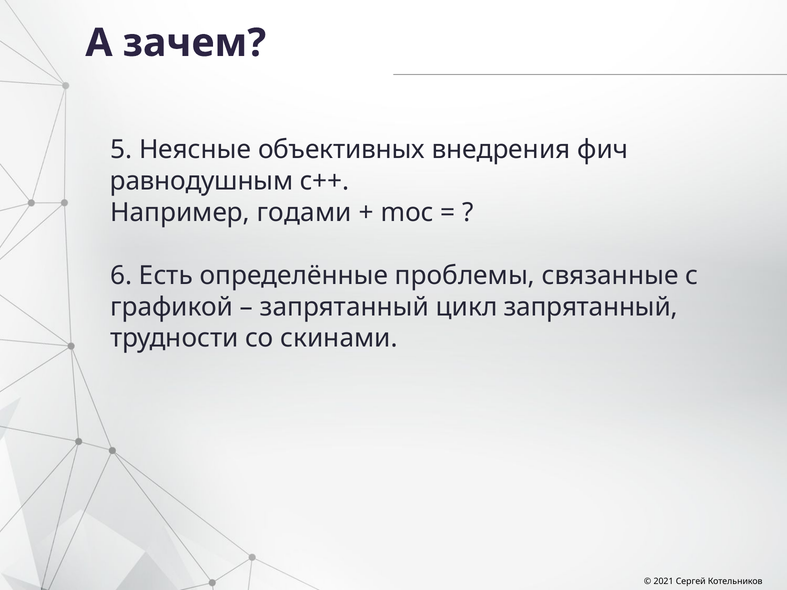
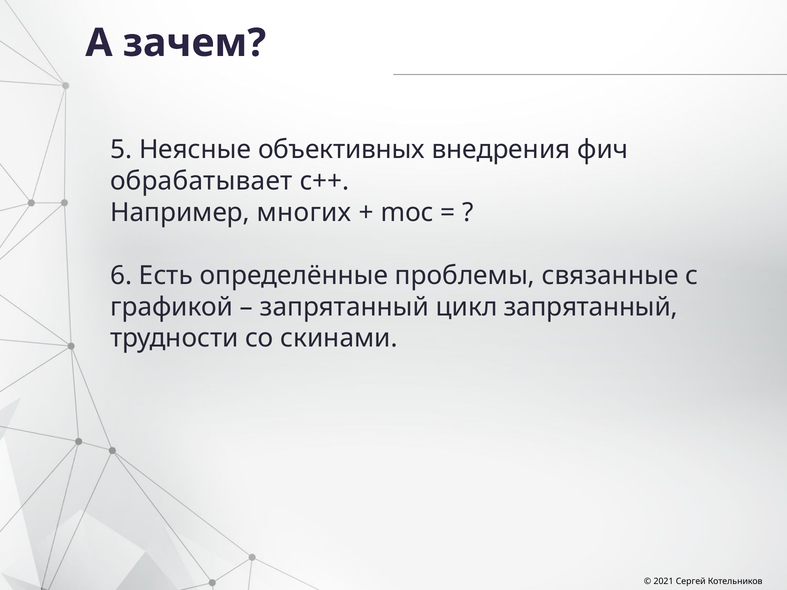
равнодушным: равнодушным -> обрабатывает (201, 181)
годами: годами -> многих (304, 213)
